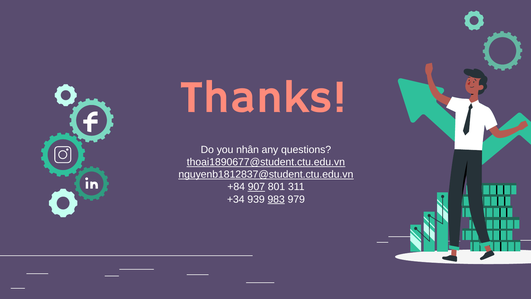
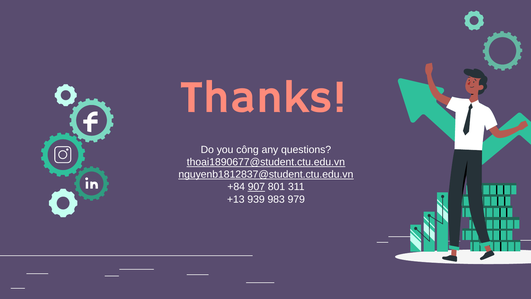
nhân: nhân -> công (247, 150)
+34: +34 -> +13 (236, 199)
983 underline: present -> none (276, 199)
